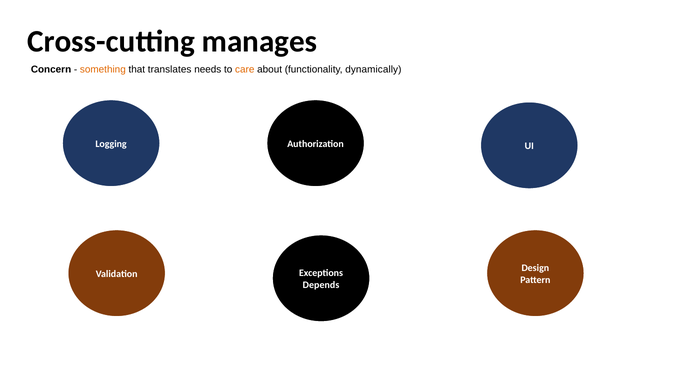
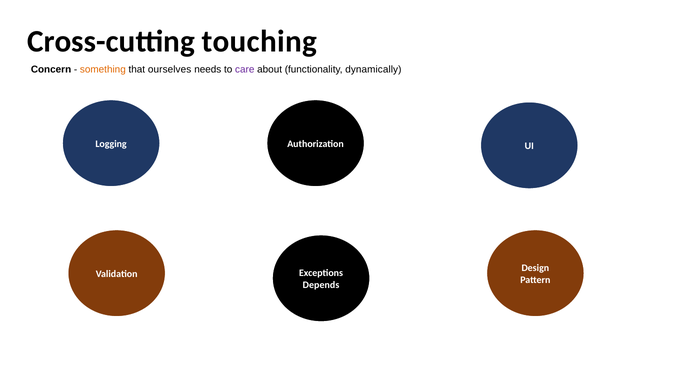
manages: manages -> touching (259, 42)
translates: translates -> ourselves (170, 69)
care colour: orange -> purple (245, 69)
